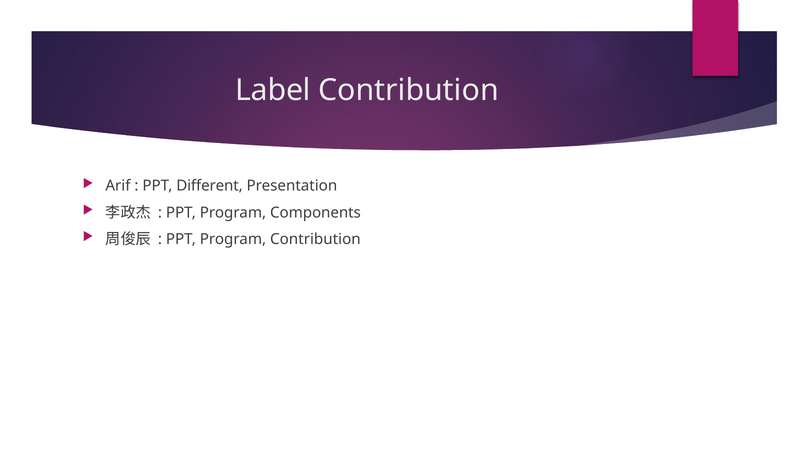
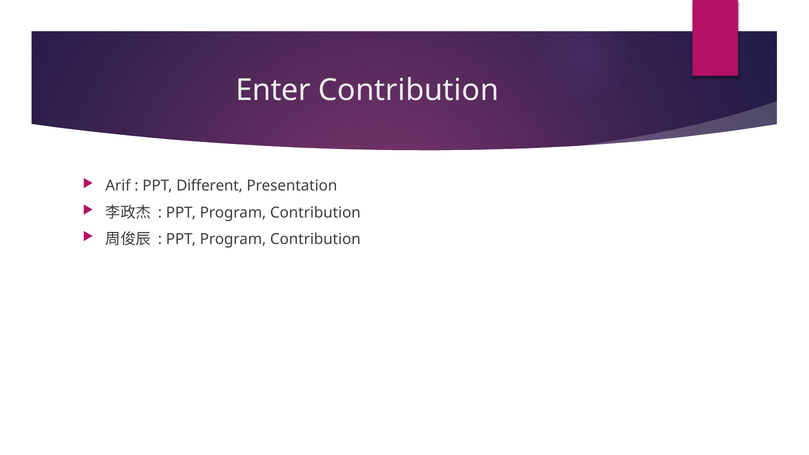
Label: Label -> Enter (273, 90)
Components: Components -> Contribution (315, 213)
